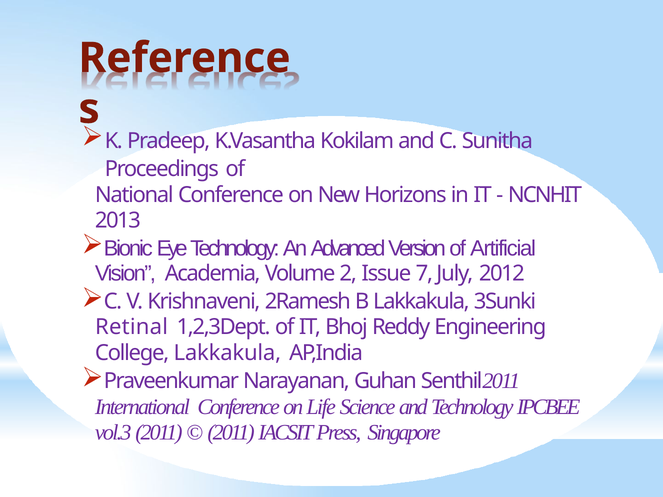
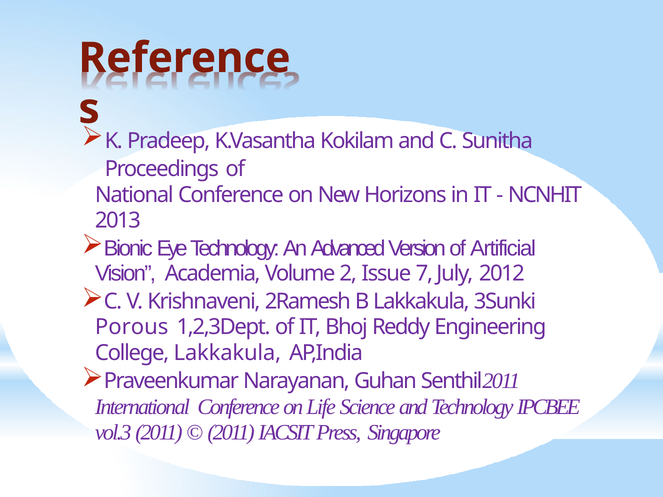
Retinal: Retinal -> Porous (132, 327)
